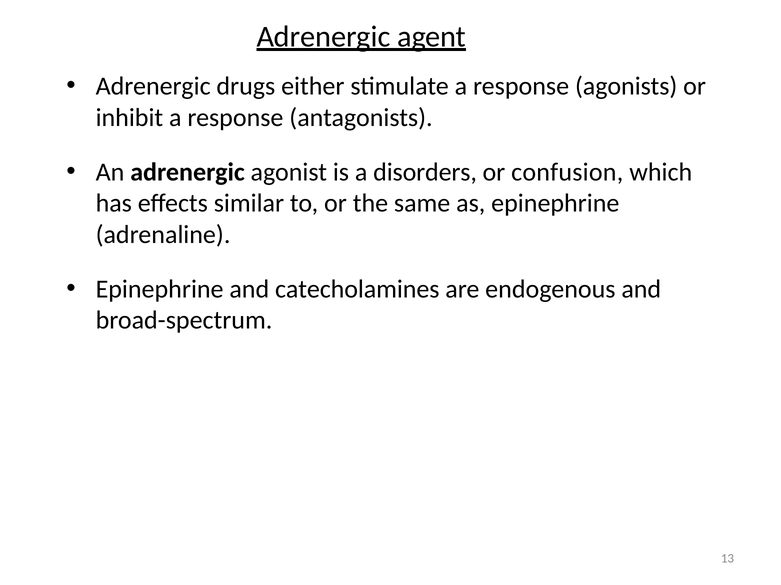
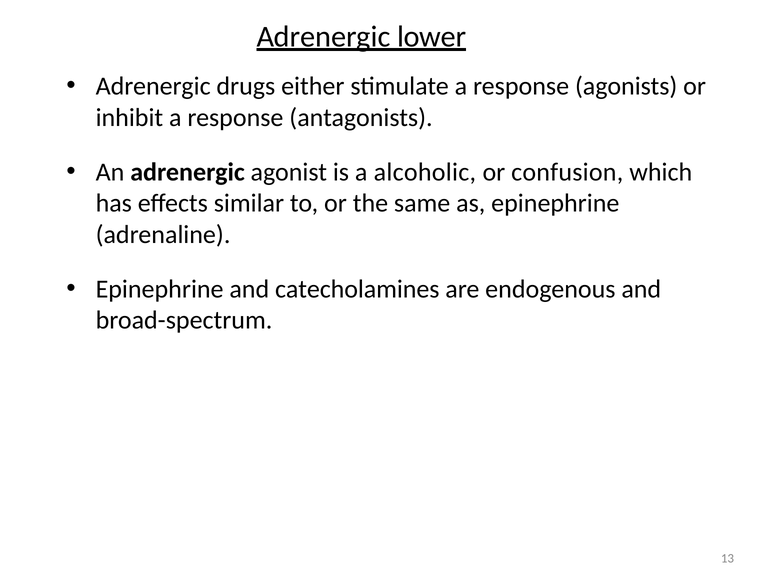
agent: agent -> lower (432, 37)
disorders: disorders -> alcoholic (425, 172)
